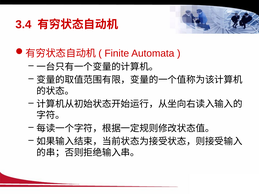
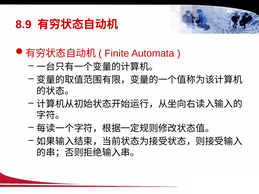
3.4: 3.4 -> 8.9 (24, 25)
